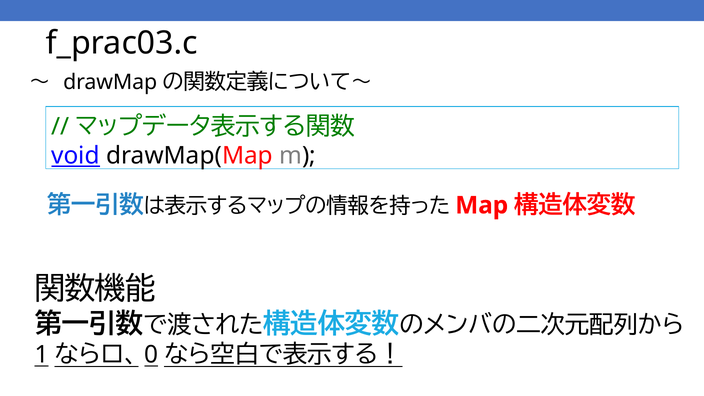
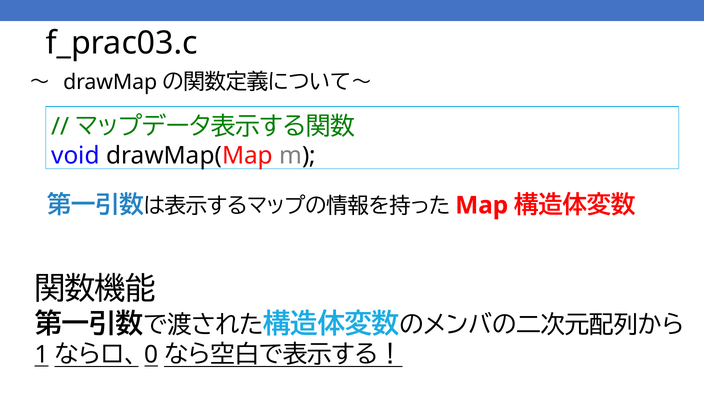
void underline: present -> none (76, 156)
